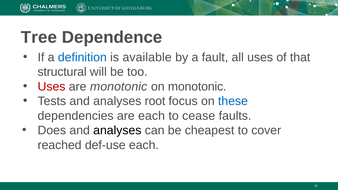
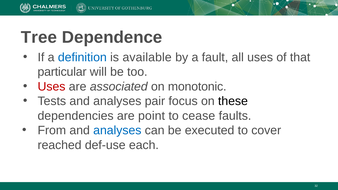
structural: structural -> particular (62, 72)
are monotonic: monotonic -> associated (119, 87)
root: root -> pair (155, 101)
these colour: blue -> black (233, 101)
are each: each -> point (152, 116)
Does: Does -> From (52, 130)
analyses colour: black -> blue (117, 130)
cheapest: cheapest -> executed (210, 130)
